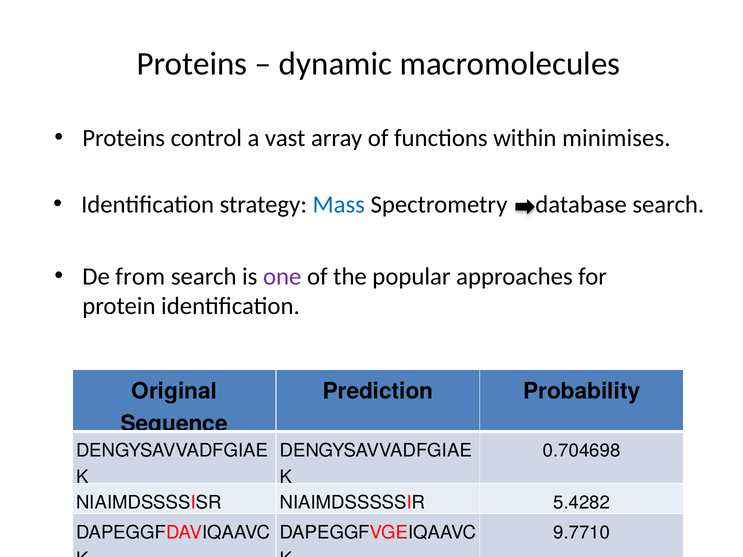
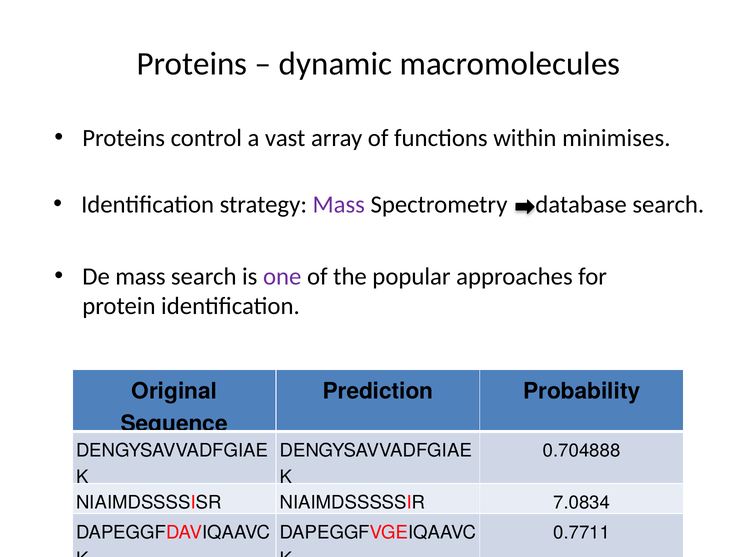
Mass colour: blue -> purple (339, 204)
De from: from -> mass (140, 277)
0.704698: 0.704698 -> 0.704888 (582, 451)
5.4282: 5.4282 -> 7.0834 (582, 503)
9.7710: 9.7710 -> 0.7711 (582, 533)
